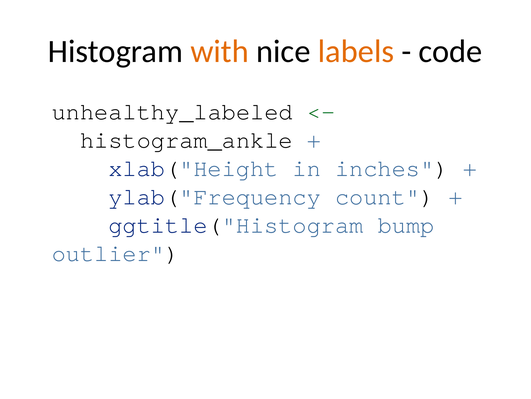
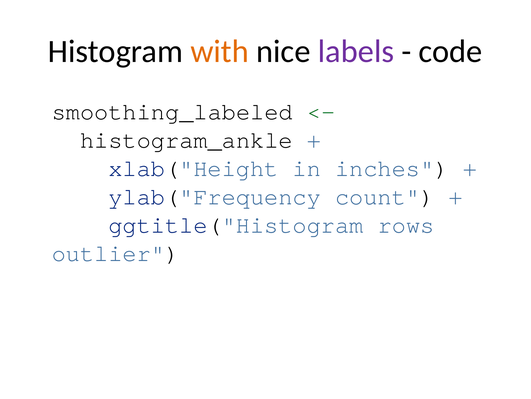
labels colour: orange -> purple (356, 51)
unhealthy_labeled: unhealthy_labeled -> smoothing_labeled (172, 111)
bump: bump -> rows (406, 225)
